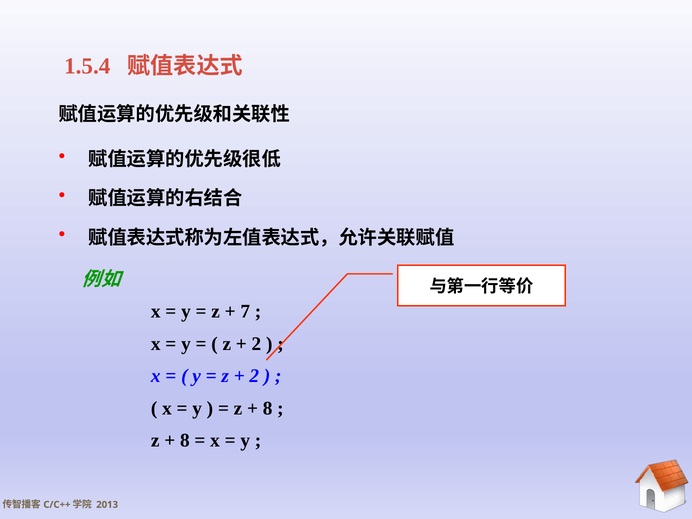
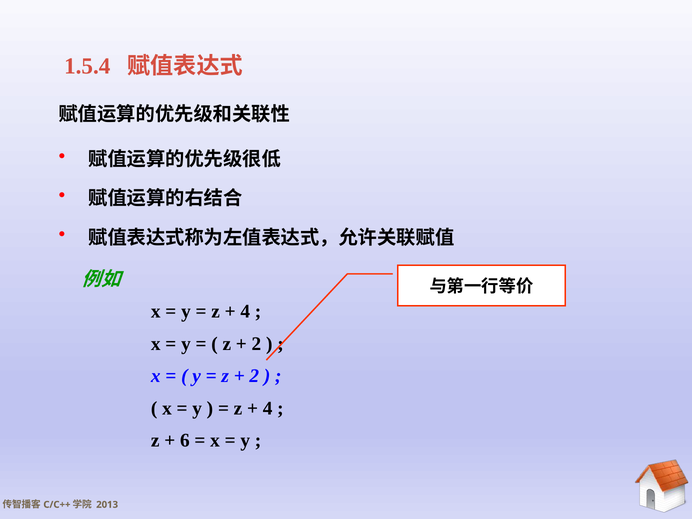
7: 7 -> 4 (245, 311)
8: 8 -> 4 (268, 408)
8: 8 -> 6 (185, 441)
